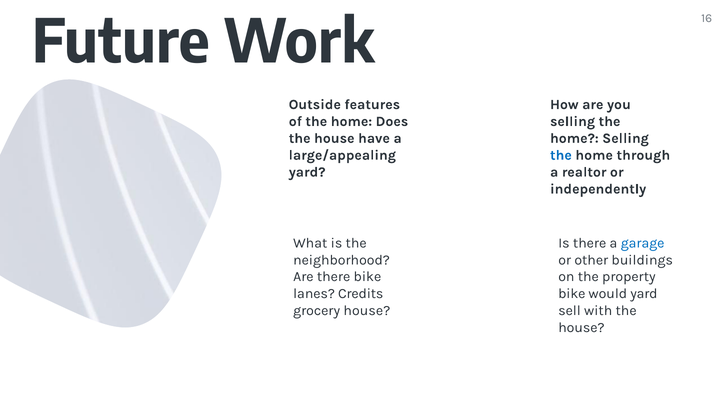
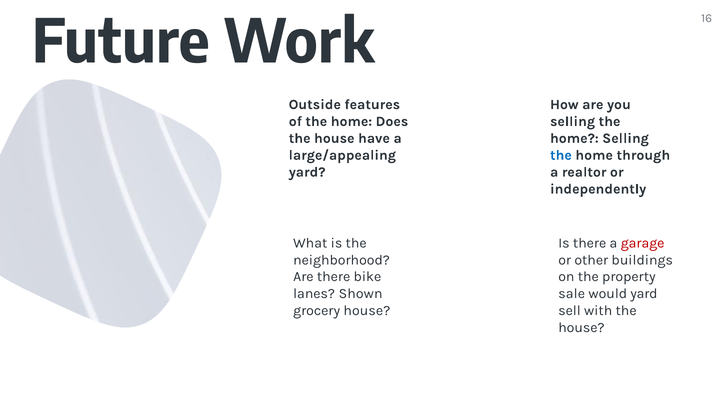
garage colour: blue -> red (643, 243)
Credits: Credits -> Shown (361, 294)
bike: bike -> sale (572, 294)
